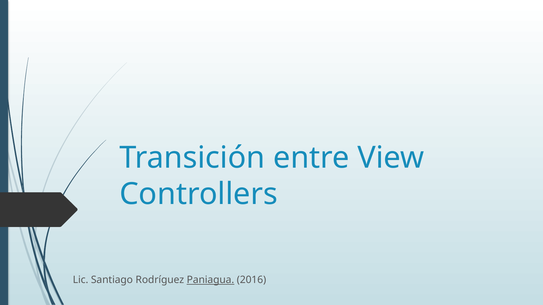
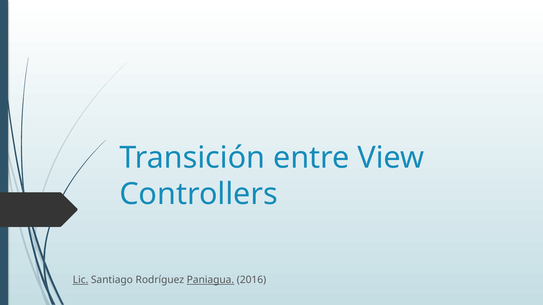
Lic underline: none -> present (81, 280)
